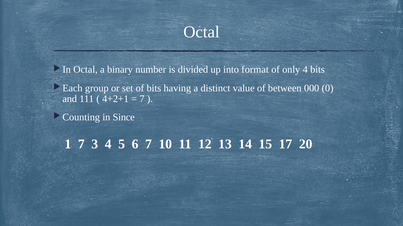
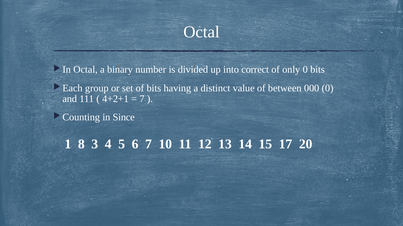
format: format -> correct (255, 70)
only 4: 4 -> 0 (305, 70)
1 7: 7 -> 8 (81, 144)
